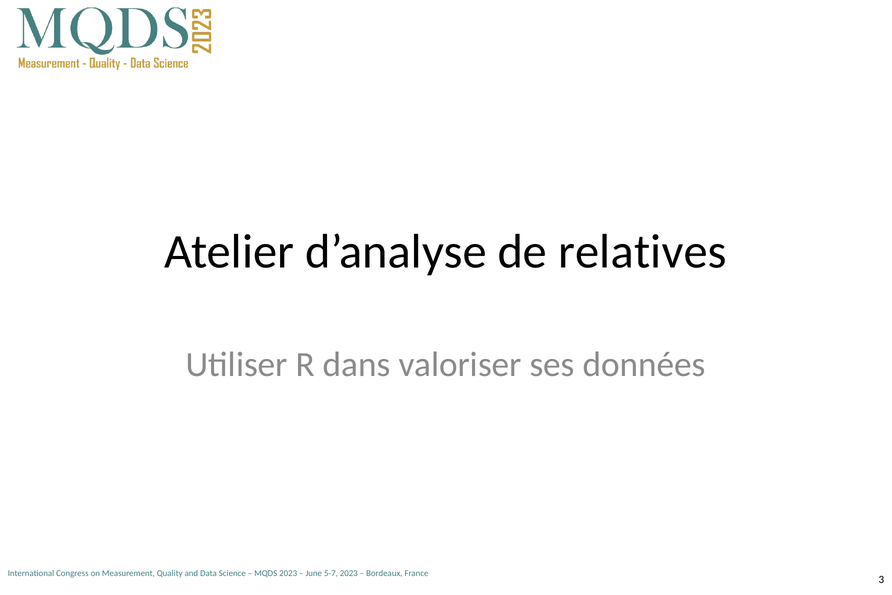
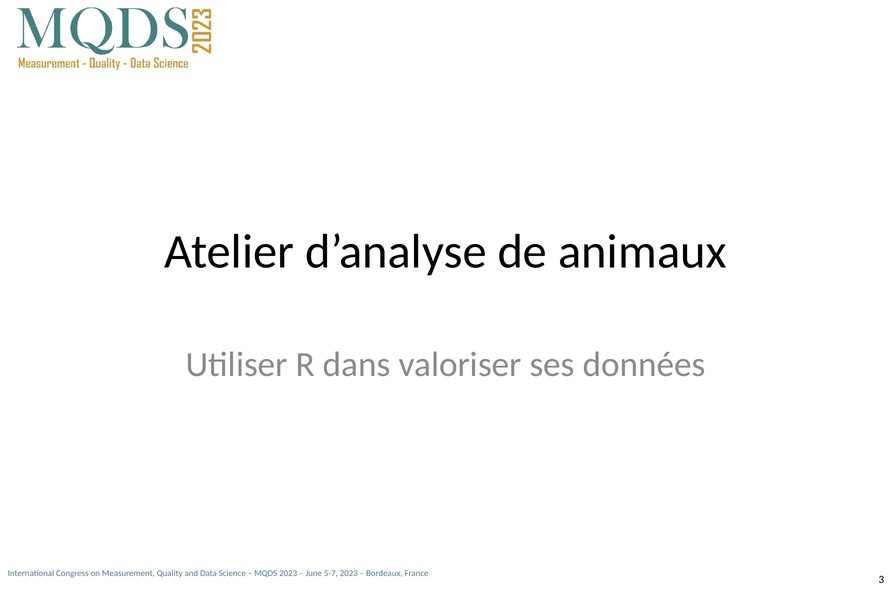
relatives: relatives -> animaux (642, 252)
